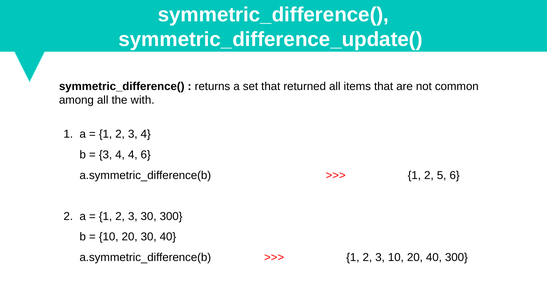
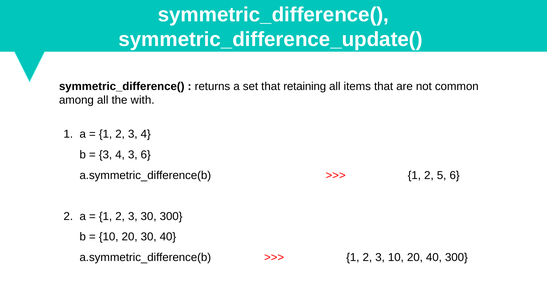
returned: returned -> retaining (305, 86)
4 4: 4 -> 3 (133, 155)
